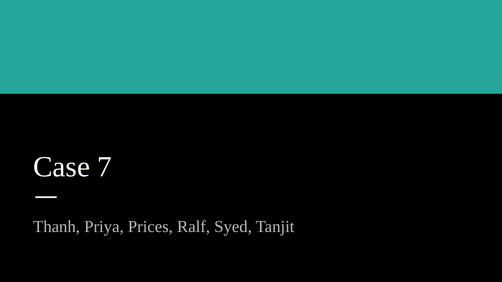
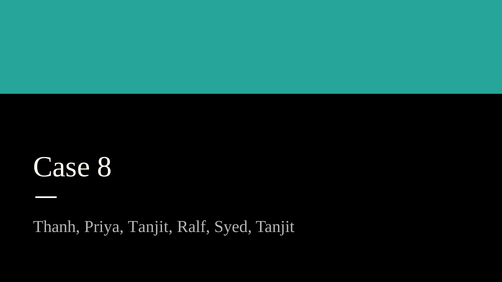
7: 7 -> 8 (105, 167)
Priya Prices: Prices -> Tanjit (150, 227)
